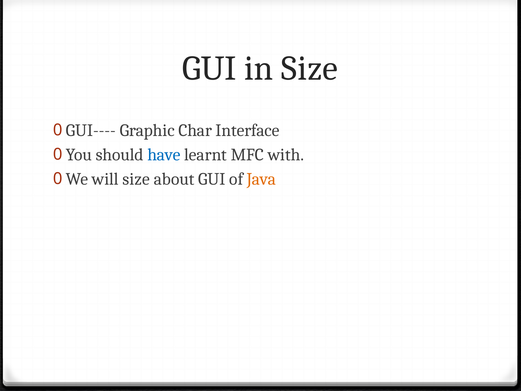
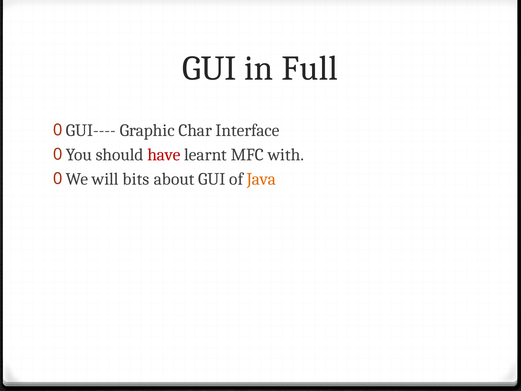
in Size: Size -> Full (310, 68)
have colour: blue -> red (164, 155)
will size: size -> bits (136, 179)
